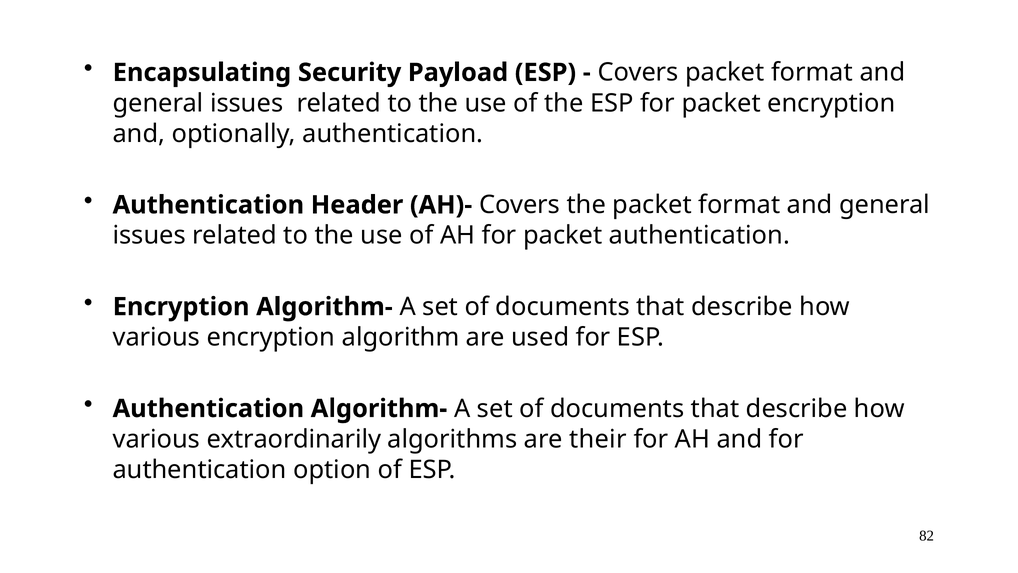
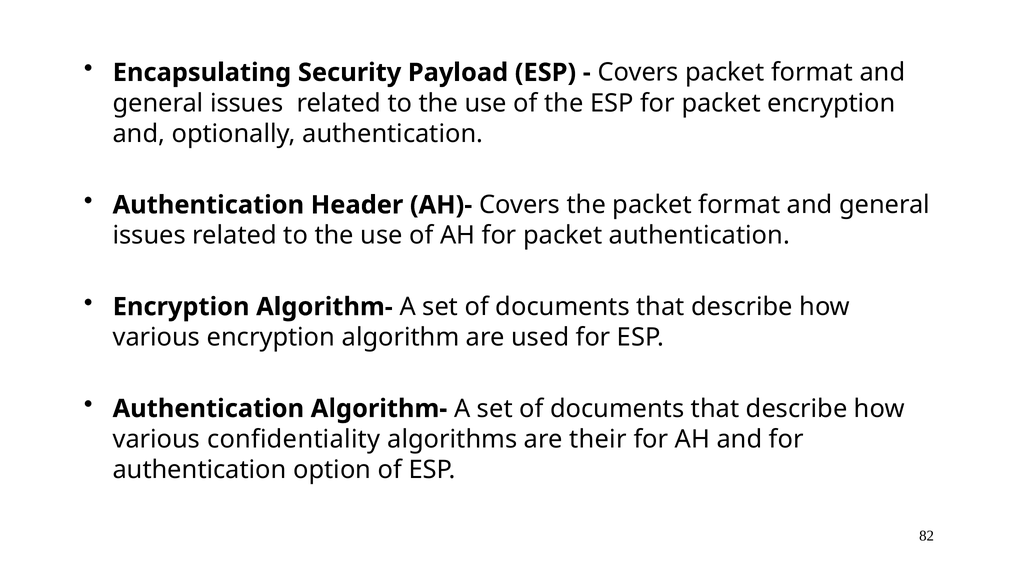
extraordinarily: extraordinarily -> confidentiality (294, 439)
